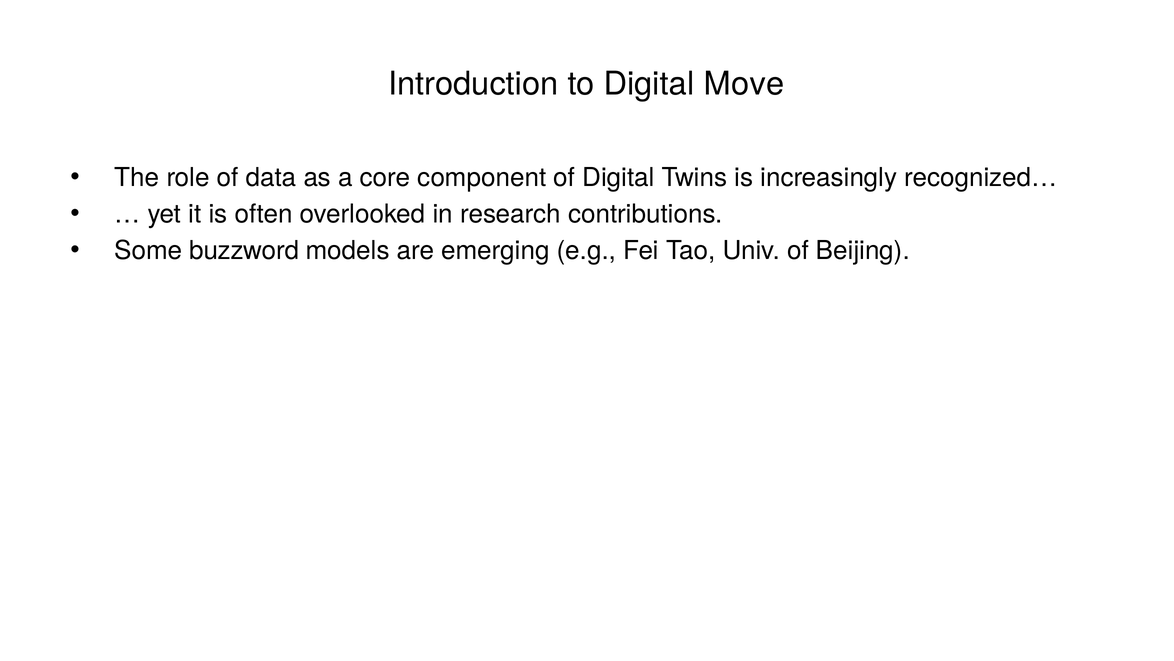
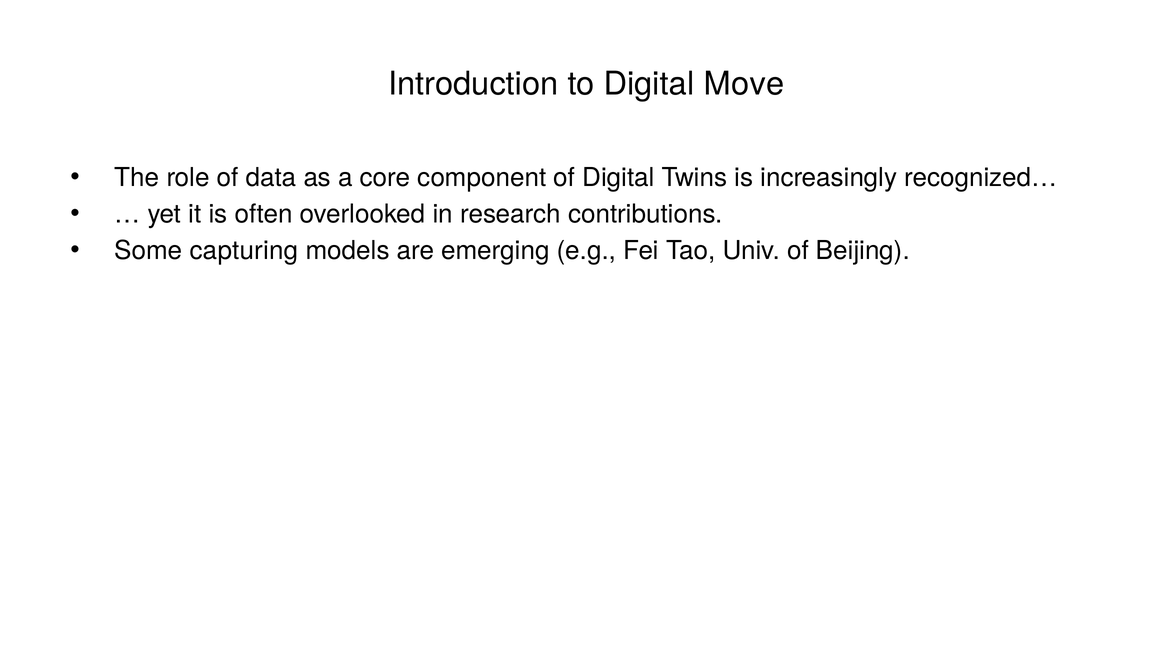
buzzword: buzzword -> capturing (244, 250)
